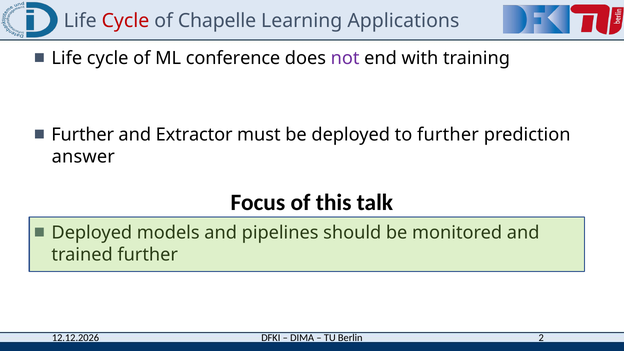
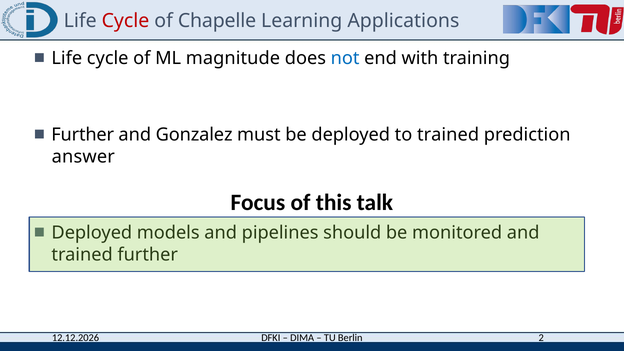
conference: conference -> magnitude (233, 58)
not colour: purple -> blue (345, 58)
Extractor: Extractor -> Gonzalez (194, 135)
to further: further -> trained (448, 135)
